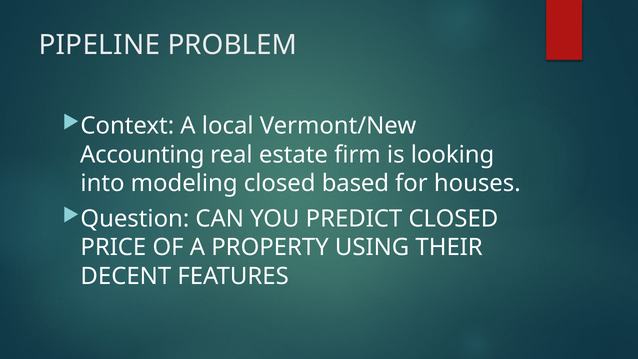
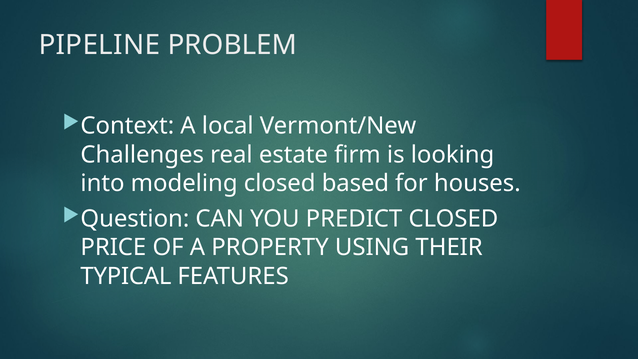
Accounting: Accounting -> Challenges (142, 155)
DECENT: DECENT -> TYPICAL (126, 276)
